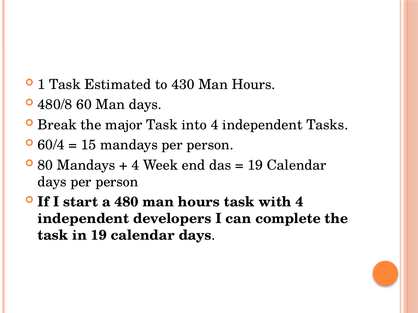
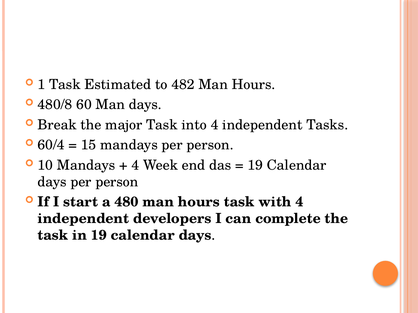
430: 430 -> 482 (183, 85)
80: 80 -> 10 (45, 165)
